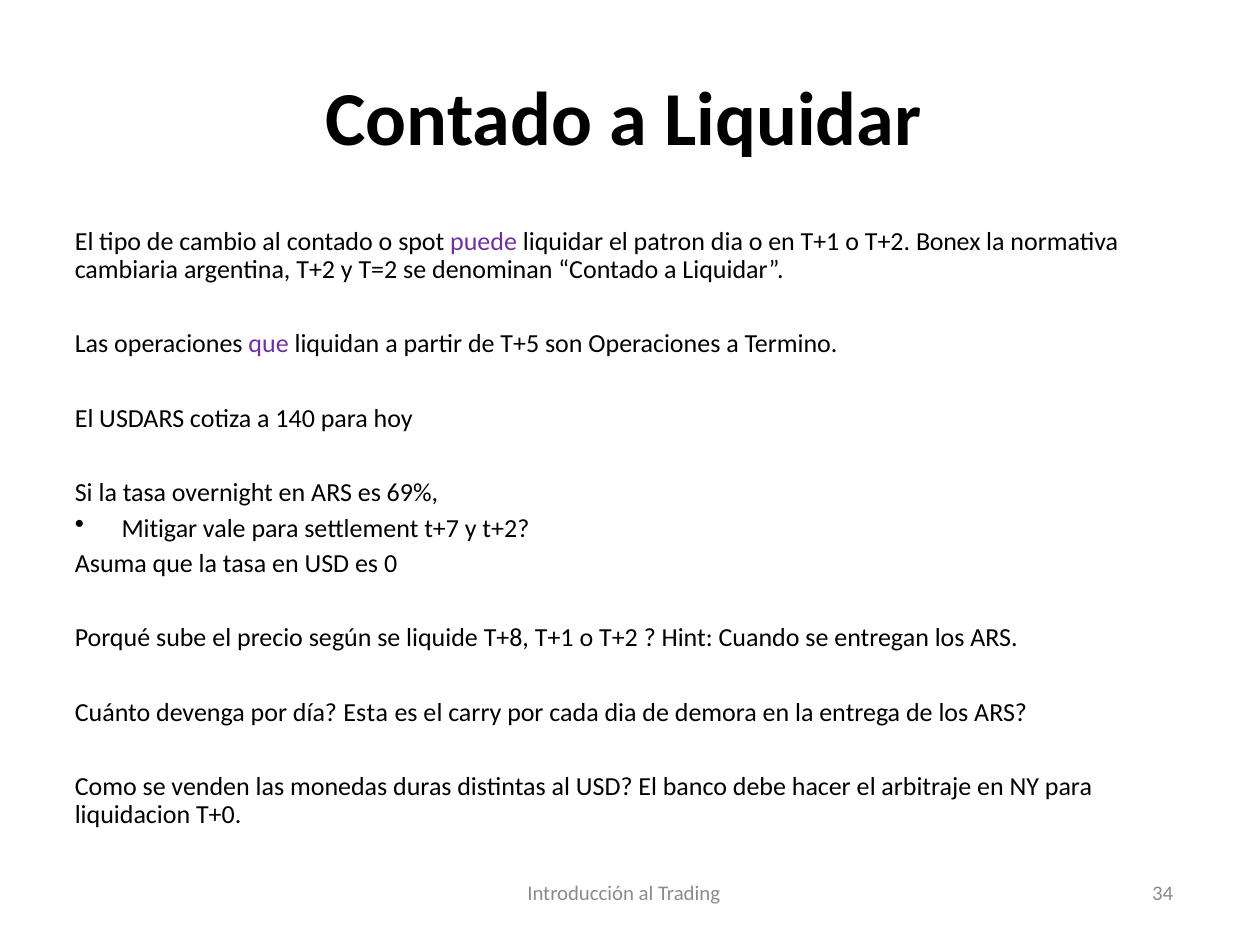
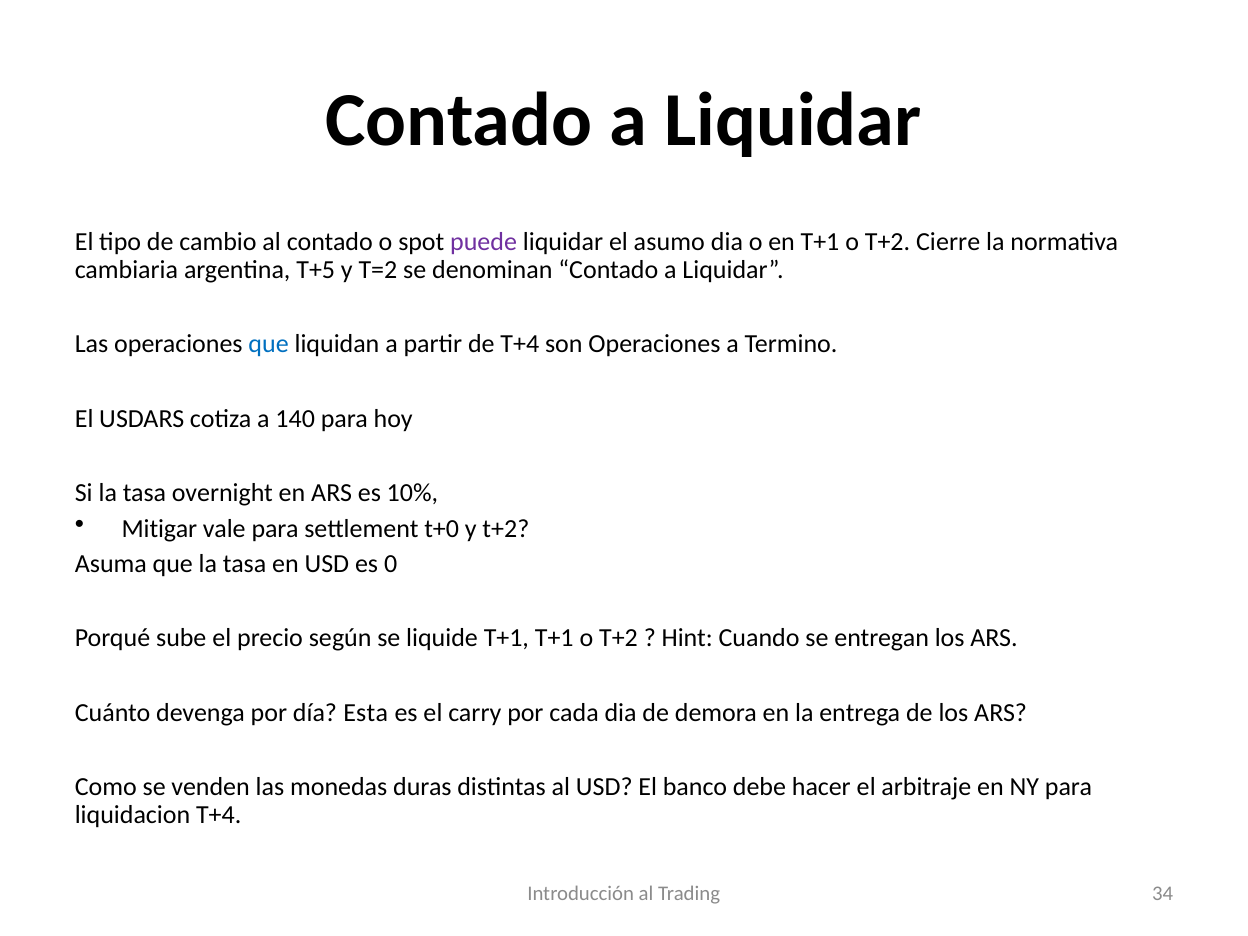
patron: patron -> asumo (669, 242)
Bonex: Bonex -> Cierre (948, 242)
argentina T+2: T+2 -> T+5 (316, 270)
que colour: purple -> blue (269, 344)
de T+5: T+5 -> T+4 (520, 344)
69%: 69% -> 10% (412, 493)
t+7: t+7 -> t+0 (442, 528)
liquide T+8: T+8 -> T+1 (506, 638)
liquidacion T+0: T+0 -> T+4 (219, 815)
